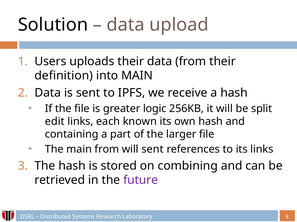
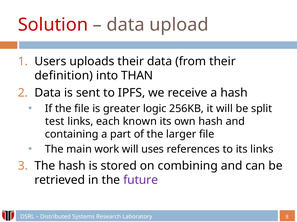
Solution colour: black -> red (53, 25)
into MAIN: MAIN -> THAN (137, 76)
edit: edit -> test (55, 122)
main from: from -> work (107, 150)
will sent: sent -> uses (153, 150)
